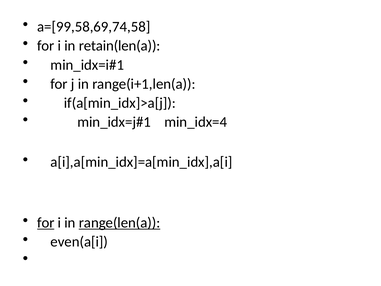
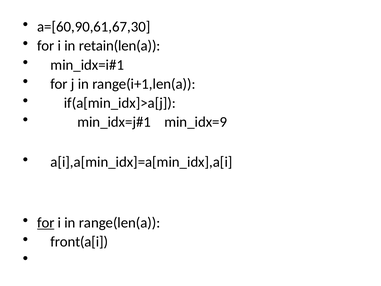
a=[99,58,69,74,58: a=[99,58,69,74,58 -> a=[60,90,61,67,30 (94, 27)
min_idx=4: min_idx=4 -> min_idx=9 (196, 122)
range(len(a underline: present -> none (120, 223)
even(a[i: even(a[i -> front(a[i (79, 242)
